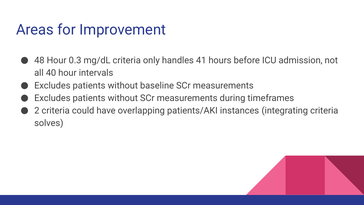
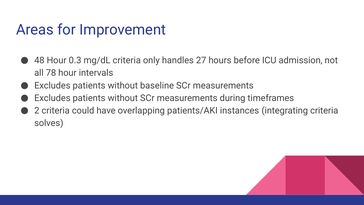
41: 41 -> 27 (201, 60)
40: 40 -> 78 (51, 73)
